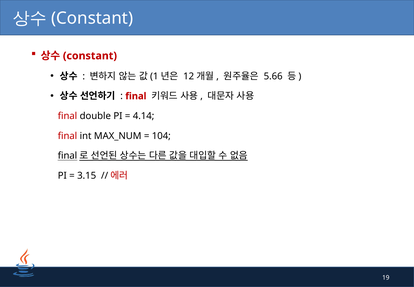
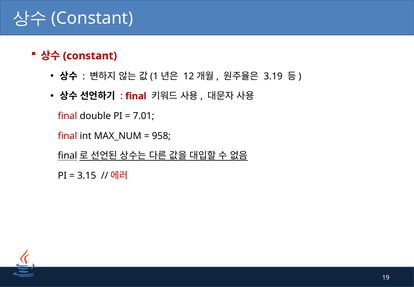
5.66: 5.66 -> 3.19 (273, 76)
4.14: 4.14 -> 7.01 (144, 116)
104: 104 -> 958 (161, 136)
